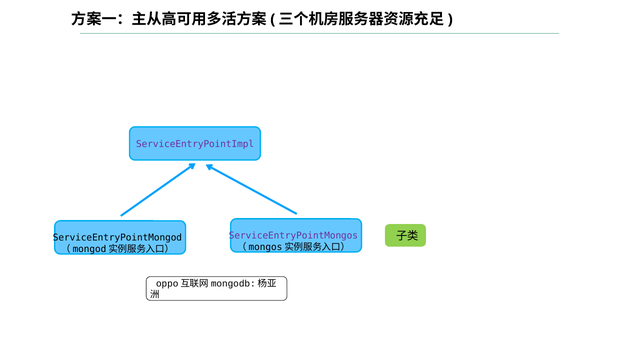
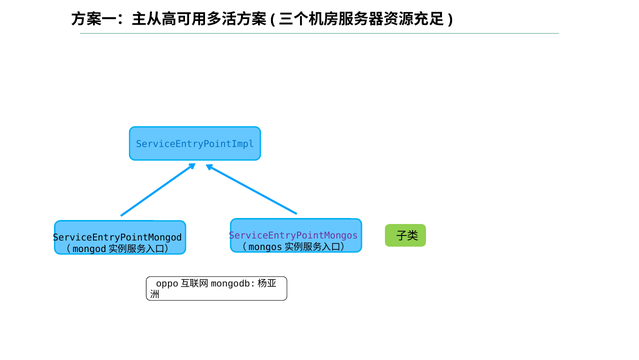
ServiceEntryPointImpl colour: purple -> blue (195, 144)
